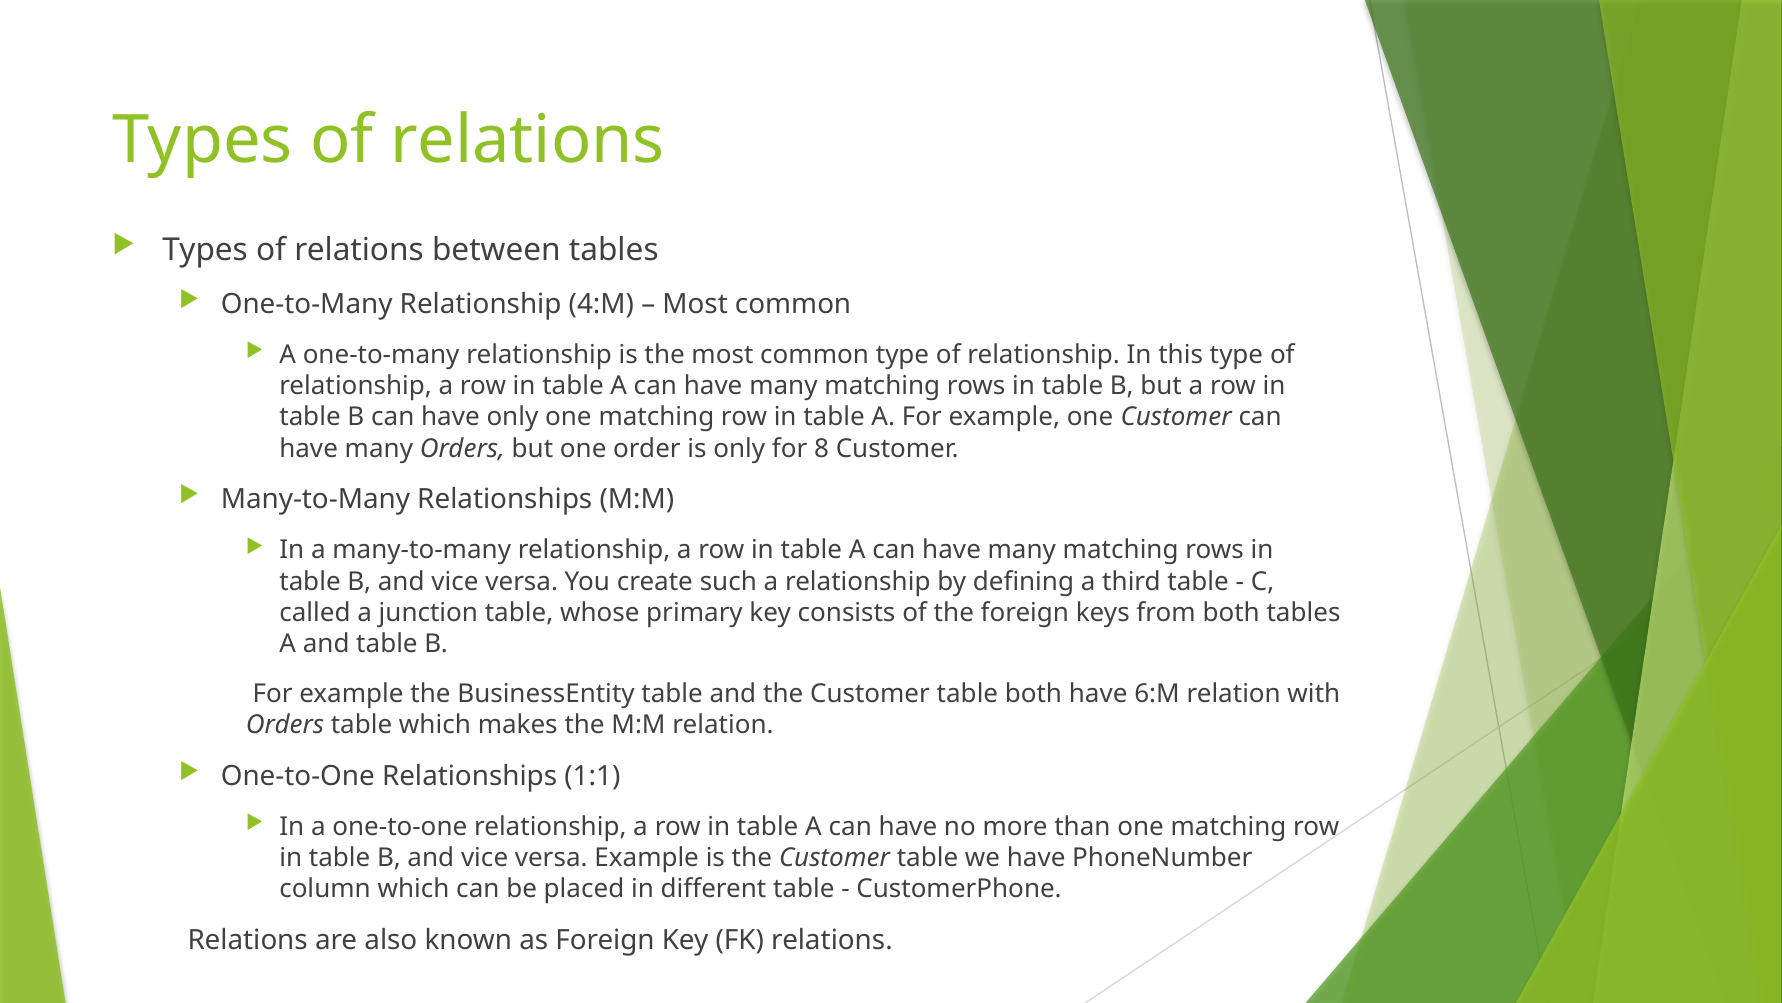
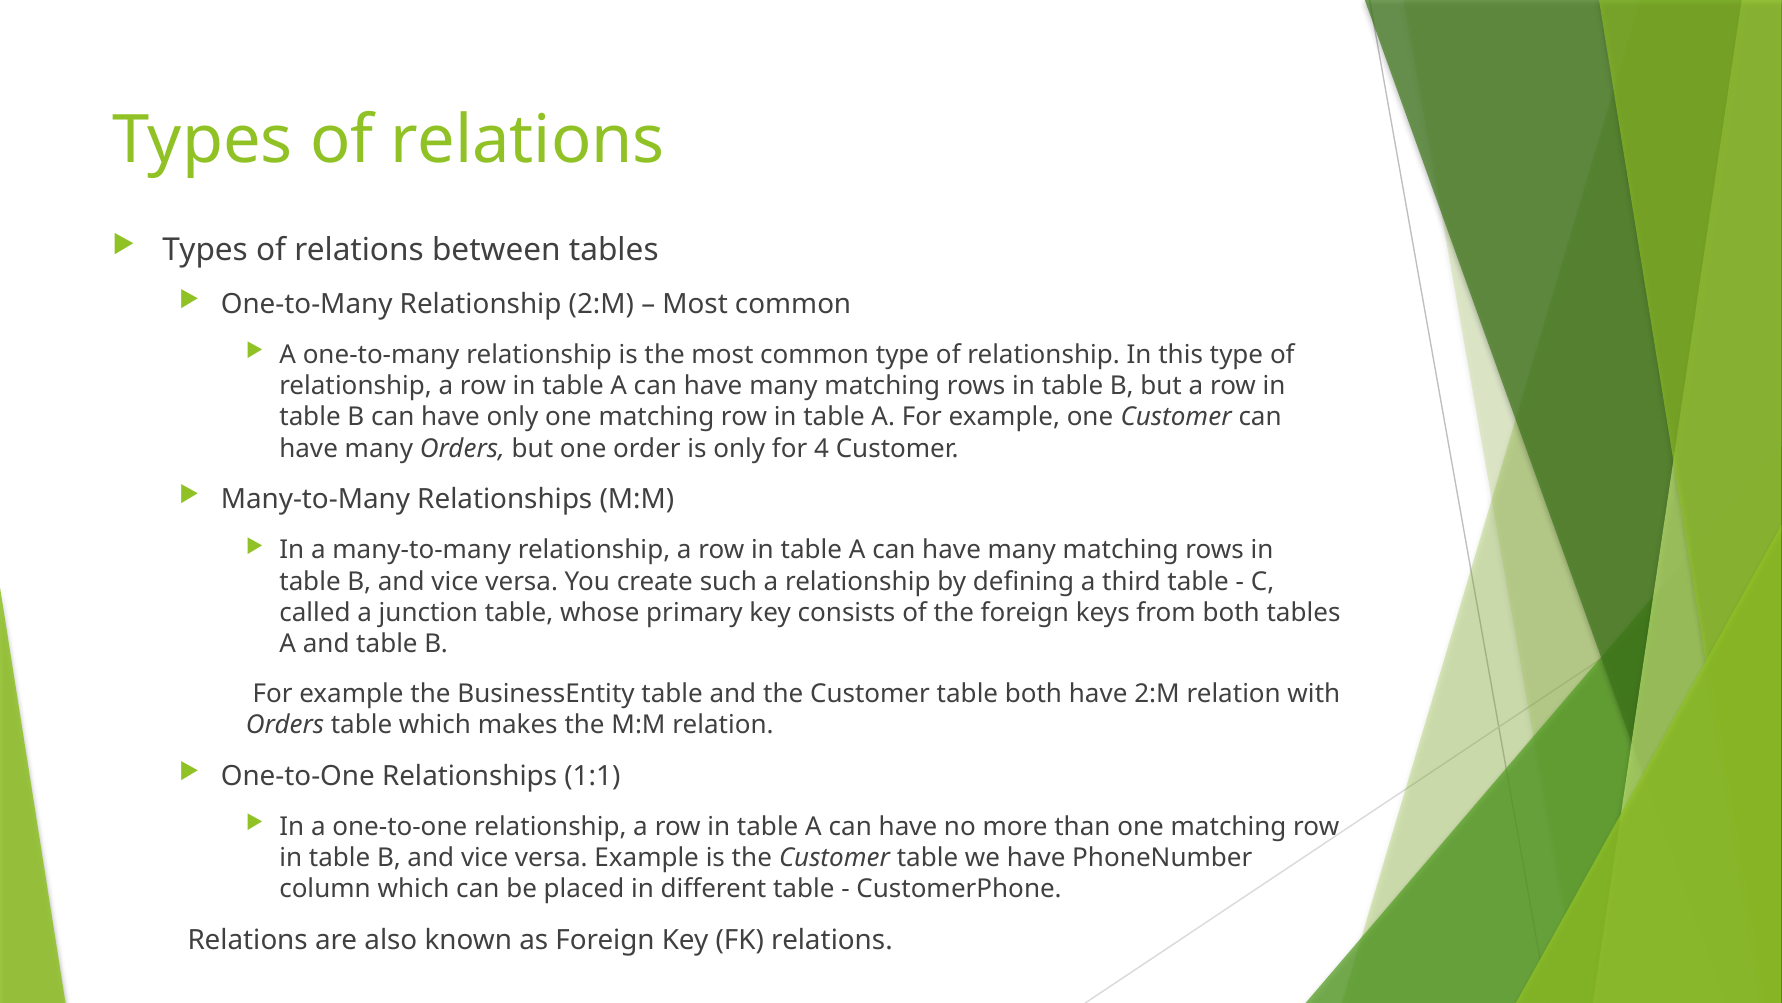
Relationship 4:M: 4:M -> 2:M (601, 304)
8: 8 -> 4 (822, 448)
have 6:M: 6:M -> 2:M (1157, 693)
